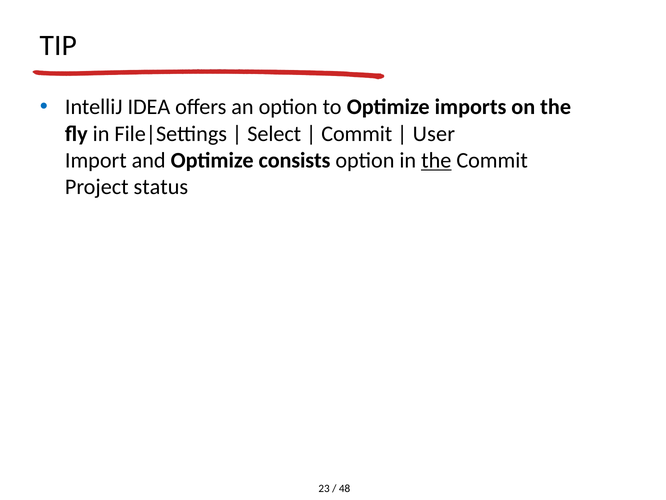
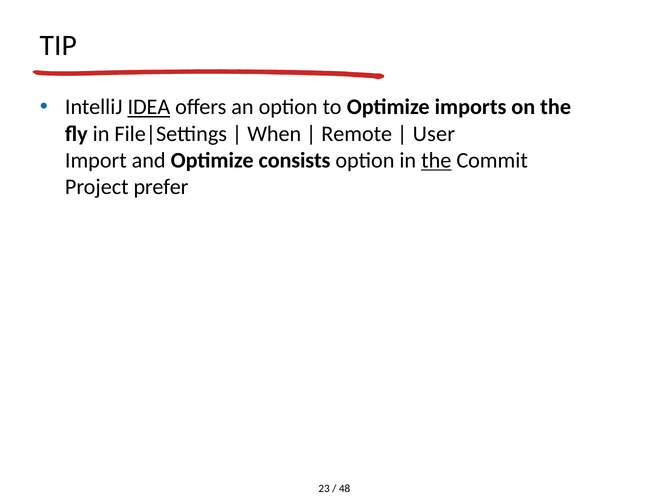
IDEA underline: none -> present (149, 107)
Select: Select -> When (274, 134)
Commit: Commit -> Remote (357, 134)
status: status -> prefer (161, 187)
